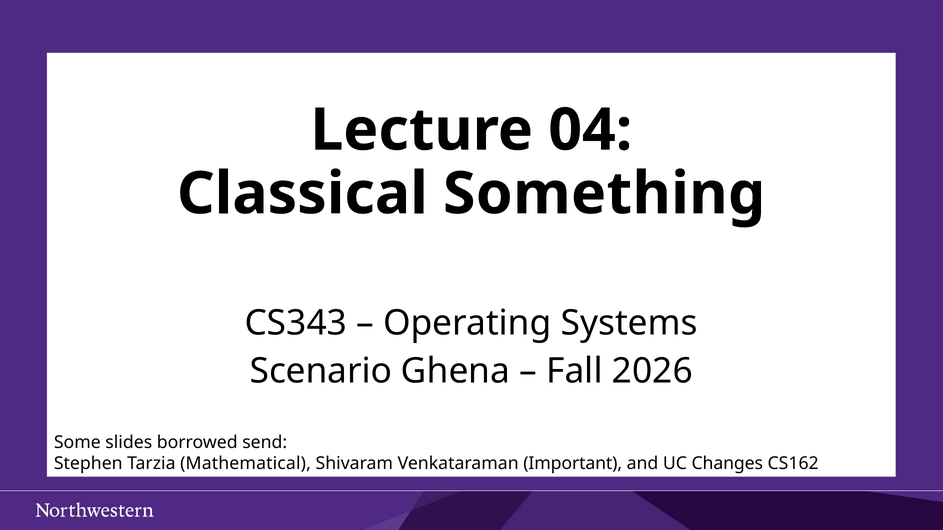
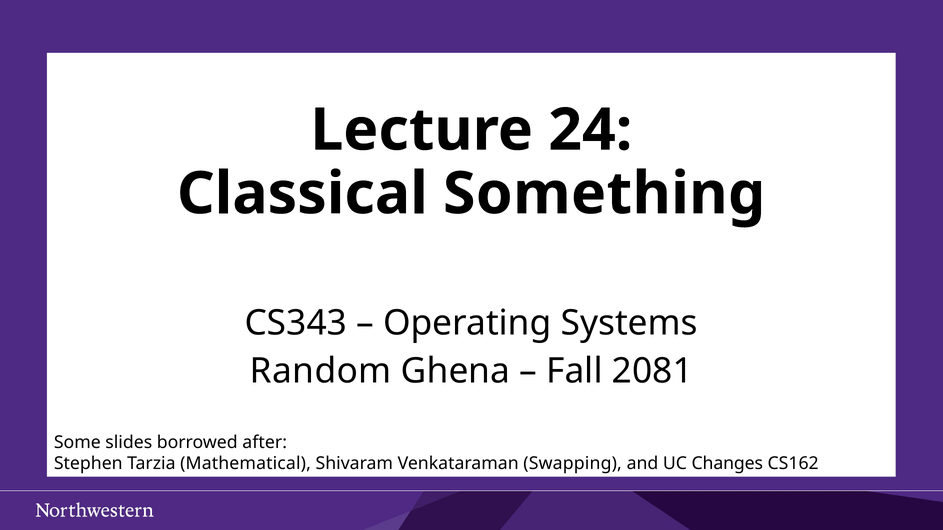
04: 04 -> 24 (590, 130)
Scenario: Scenario -> Random (321, 371)
2026: 2026 -> 2081 (652, 371)
send: send -> after (265, 443)
Important: Important -> Swapping (573, 464)
